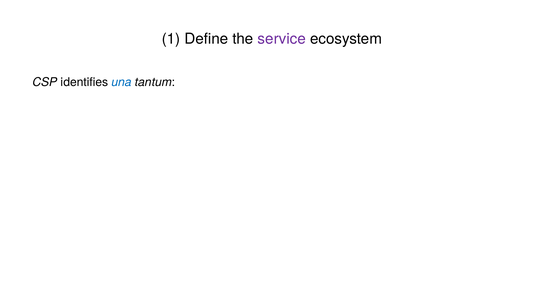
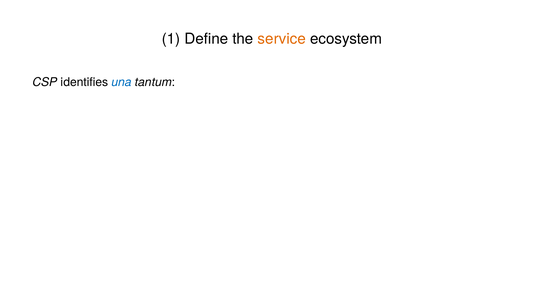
service colour: purple -> orange (282, 39)
